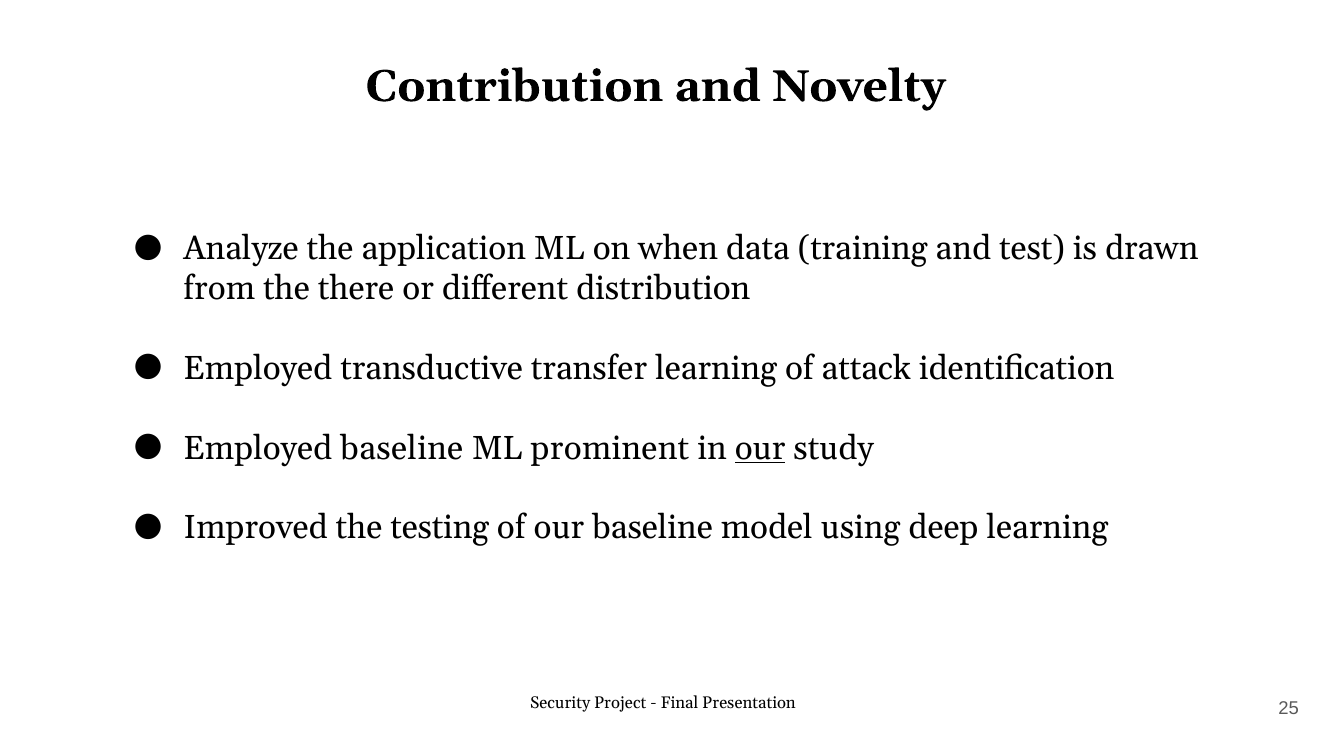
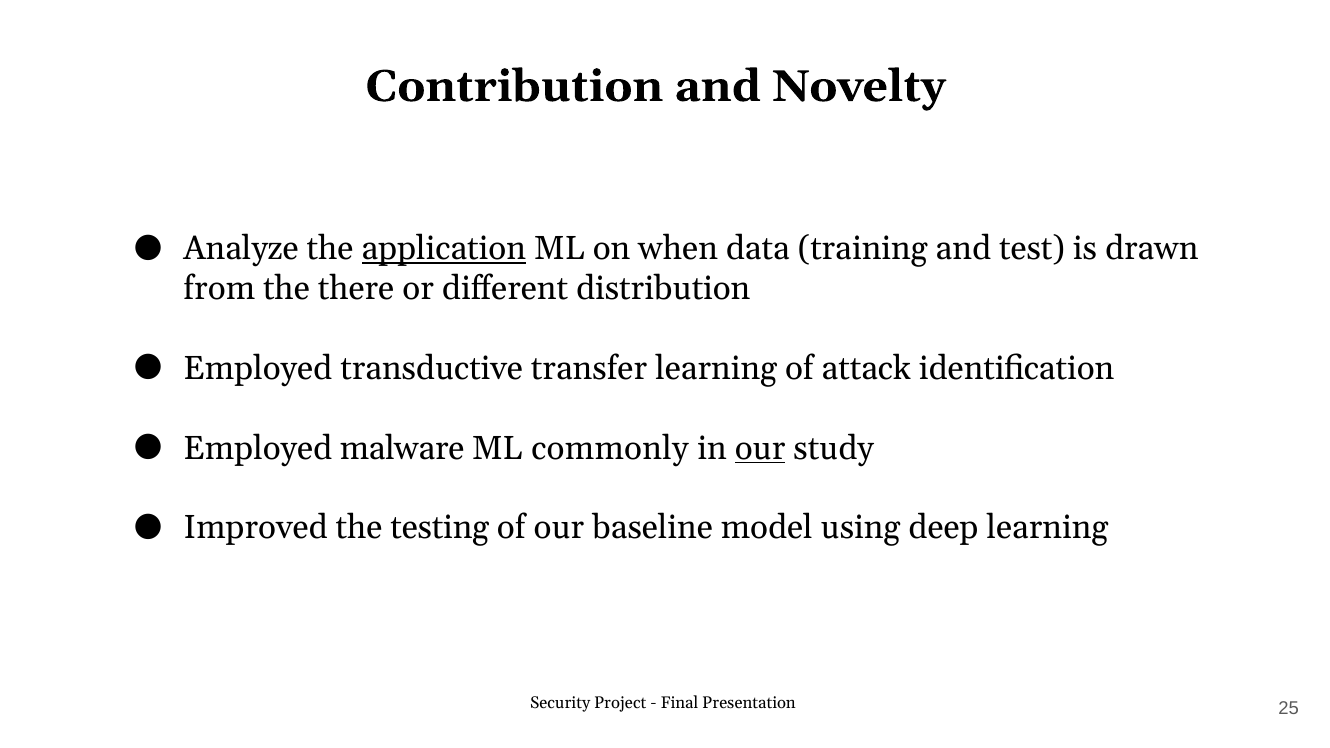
application underline: none -> present (444, 249)
Employed baseline: baseline -> malware (402, 448)
prominent: prominent -> commonly (610, 448)
